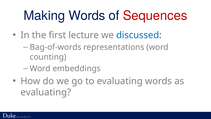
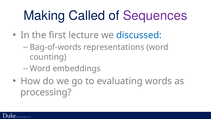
Making Words: Words -> Called (87, 16)
Sequences colour: red -> purple (155, 16)
evaluating: evaluating -> processing (46, 92)
